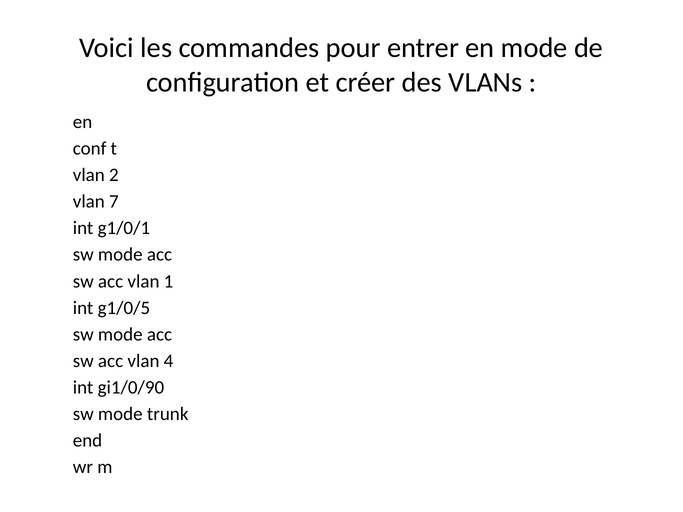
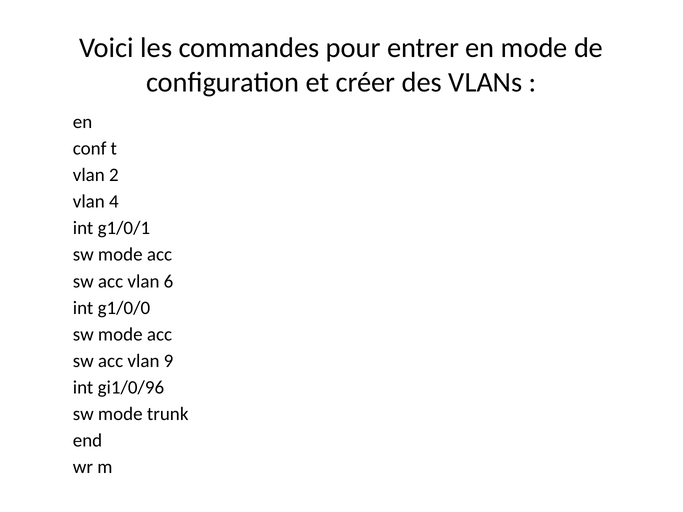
7: 7 -> 4 (114, 202)
1: 1 -> 6 (169, 281)
g1/0/5: g1/0/5 -> g1/0/0 (124, 308)
4: 4 -> 9 (169, 361)
gi1/0/90: gi1/0/90 -> gi1/0/96 (131, 388)
